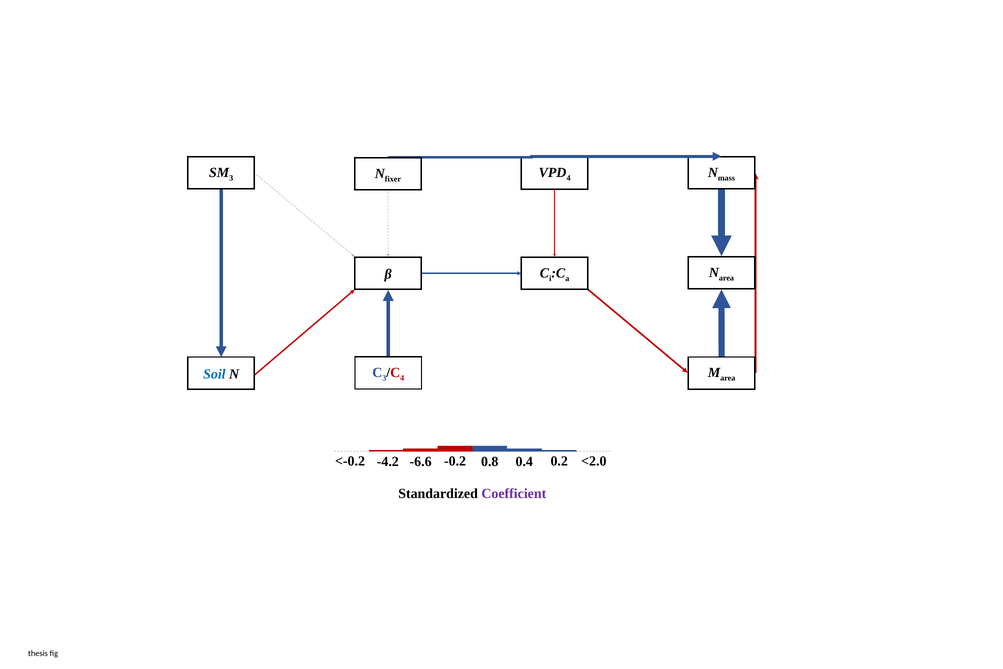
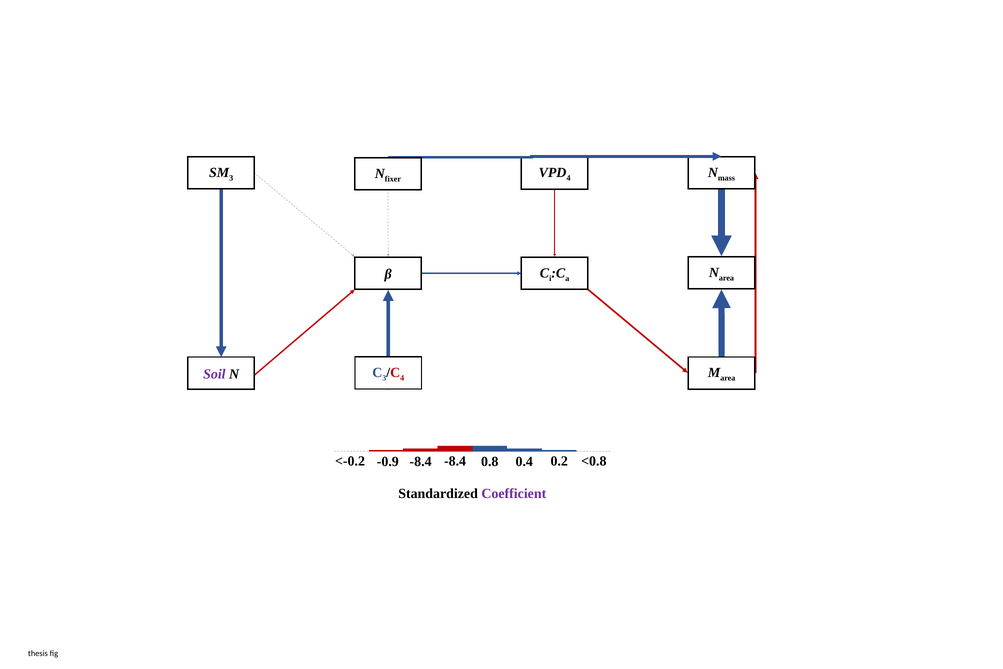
Soil colour: blue -> purple (214, 374)
<-0.2 -0.2: -0.2 -> -8.4 (455, 461)
<2.0: <2.0 -> <0.8 (594, 461)
-6.6: -6.6 -> -8.4 (421, 461)
-4.2: -4.2 -> -0.9 (388, 462)
